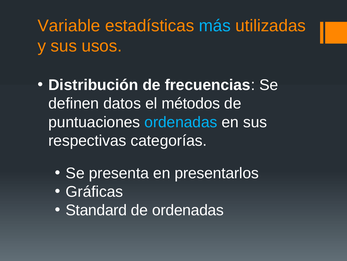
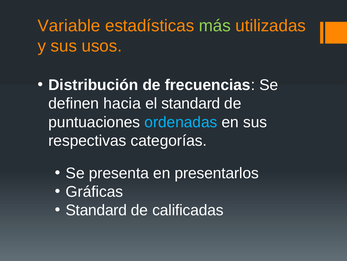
más colour: light blue -> light green (215, 26)
datos: datos -> hacia (122, 103)
el métodos: métodos -> standard (191, 103)
de ordenadas: ordenadas -> calificadas (188, 210)
